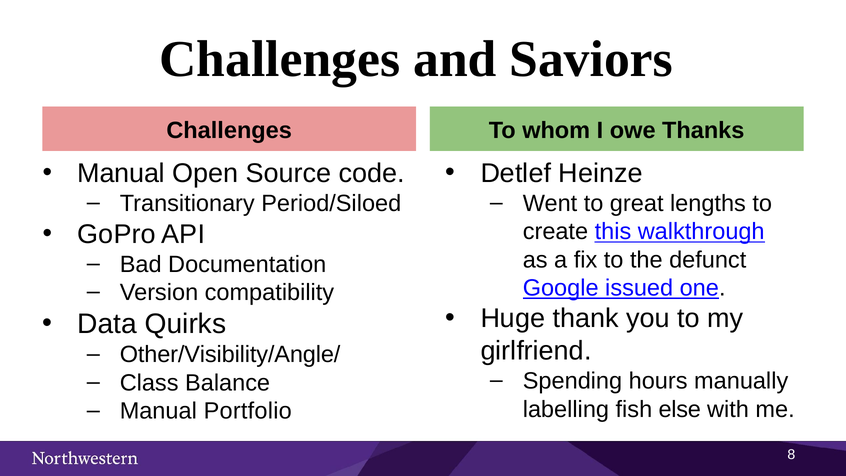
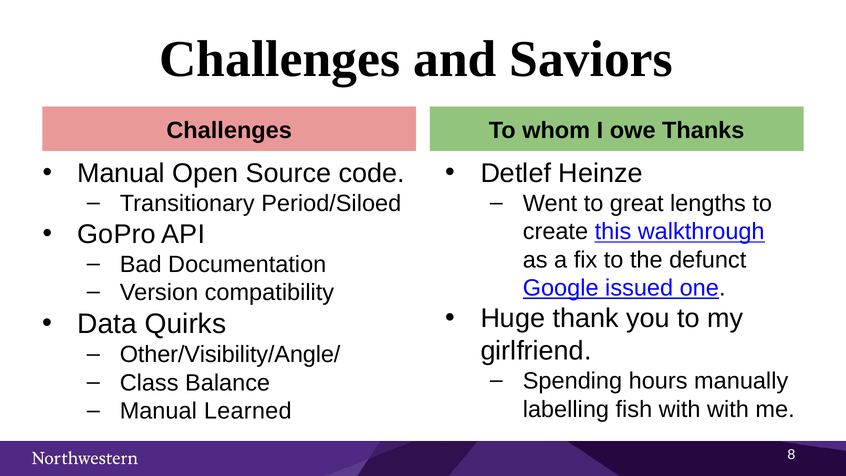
fish else: else -> with (680, 409)
Portfolio: Portfolio -> Learned (248, 411)
